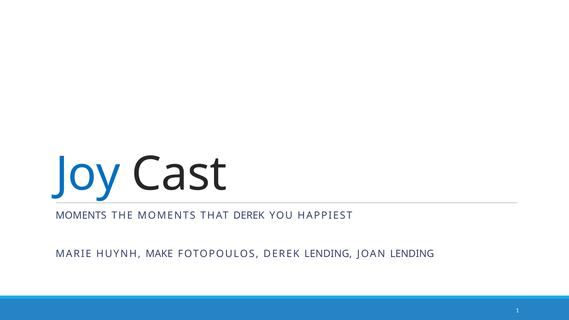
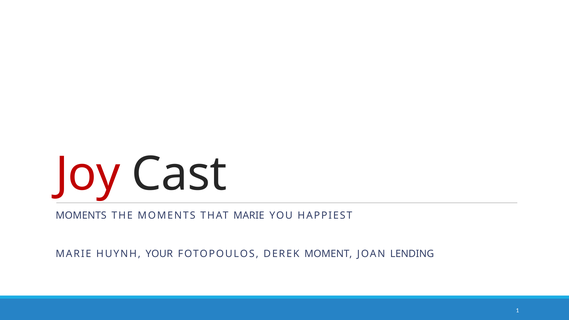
Joy colour: blue -> red (88, 174)
THAT DEREK: DEREK -> MARIE (249, 215)
MAKE: MAKE -> YOUR (159, 254)
DEREK LENDING: LENDING -> MOMENT (328, 254)
